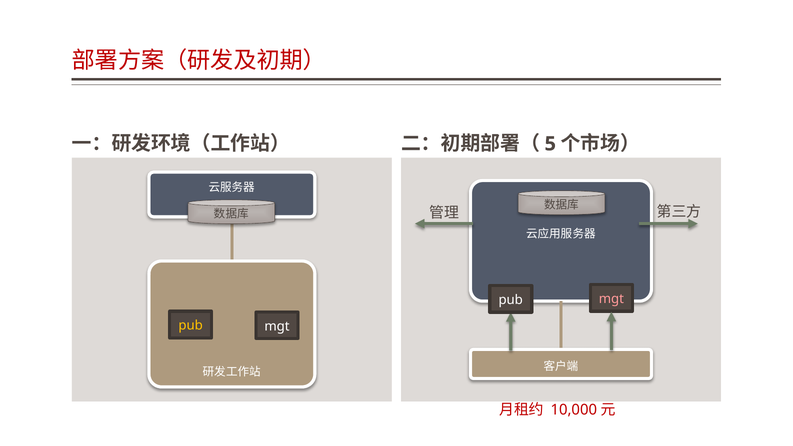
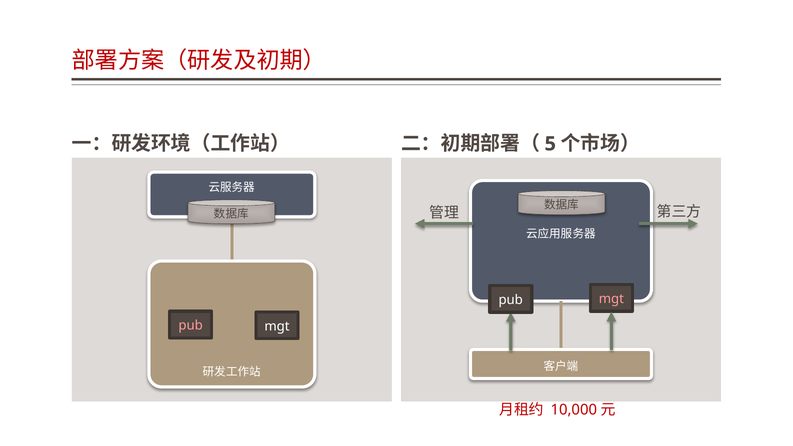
pub colour: yellow -> pink (191, 326)
